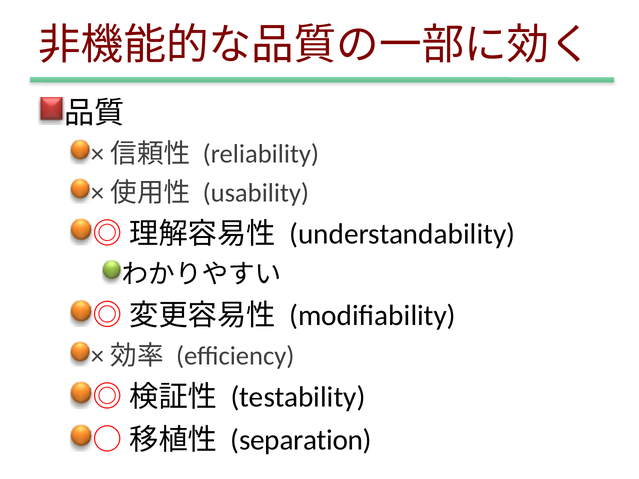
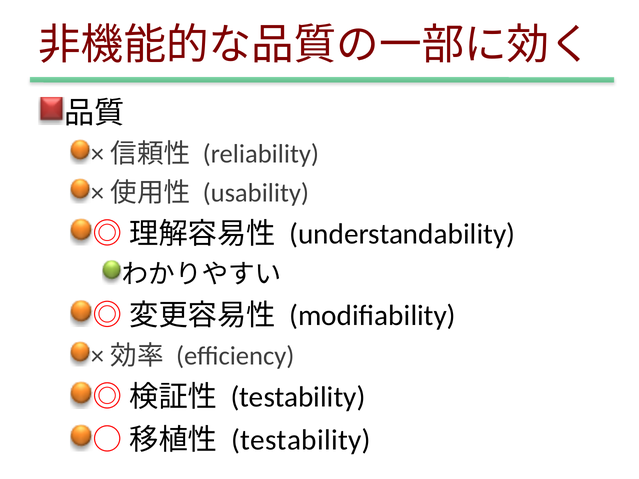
separation: separation -> testability (301, 440)
